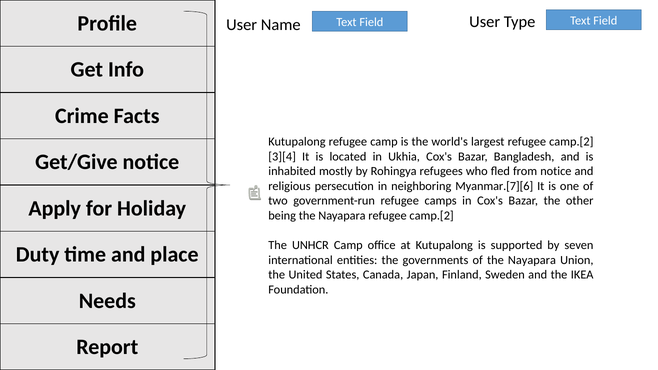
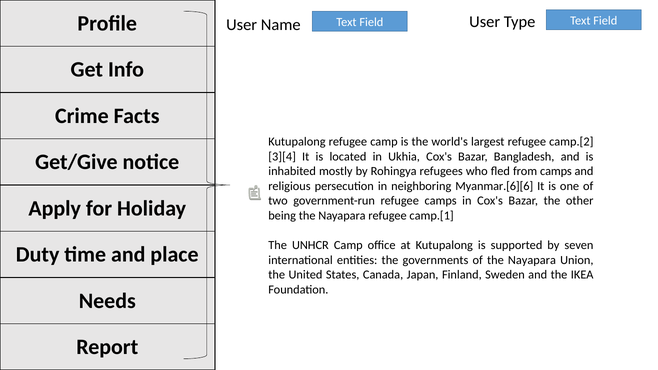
from notice: notice -> camps (556, 171)
Myanmar.[7][6: Myanmar.[7][6 -> Myanmar.[6][6 (494, 186)
Nayapara refugee camp.[2: camp.[2 -> camp.[1 (432, 216)
